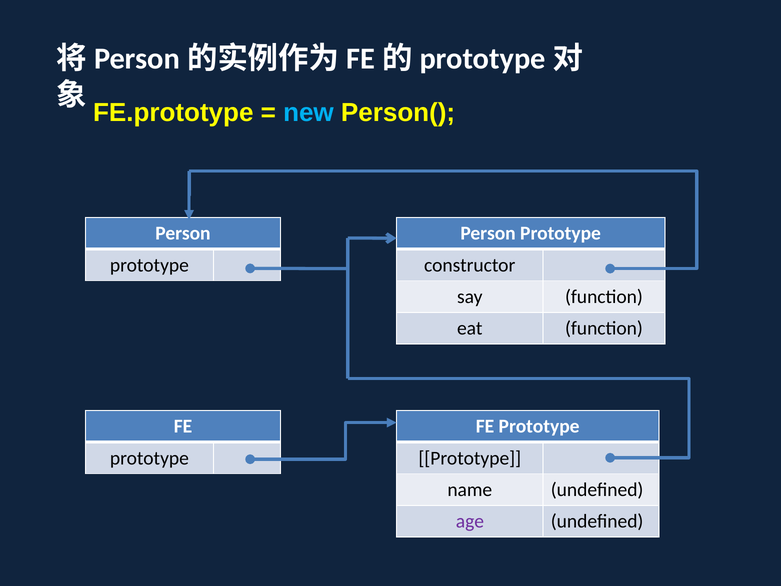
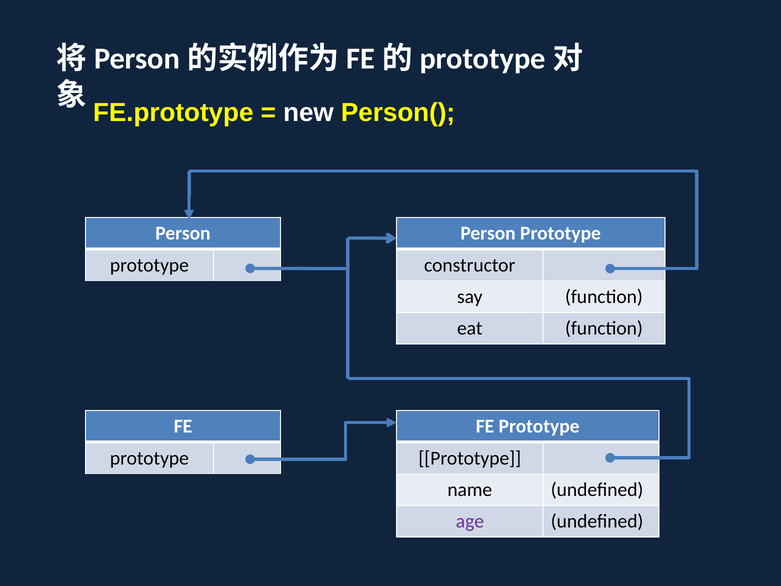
new colour: light blue -> white (308, 113)
